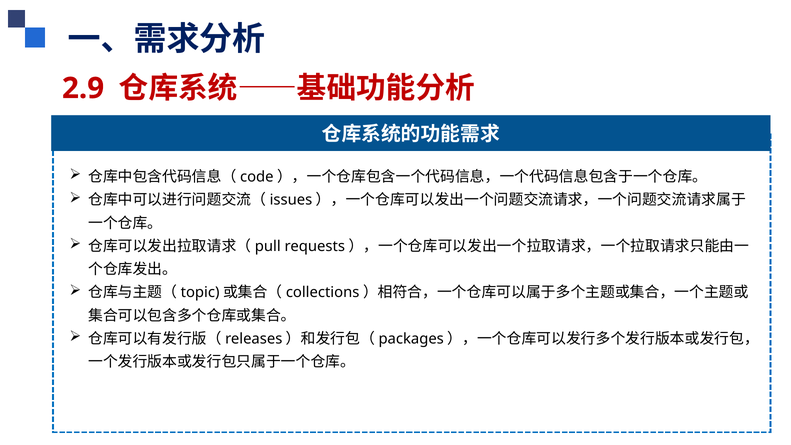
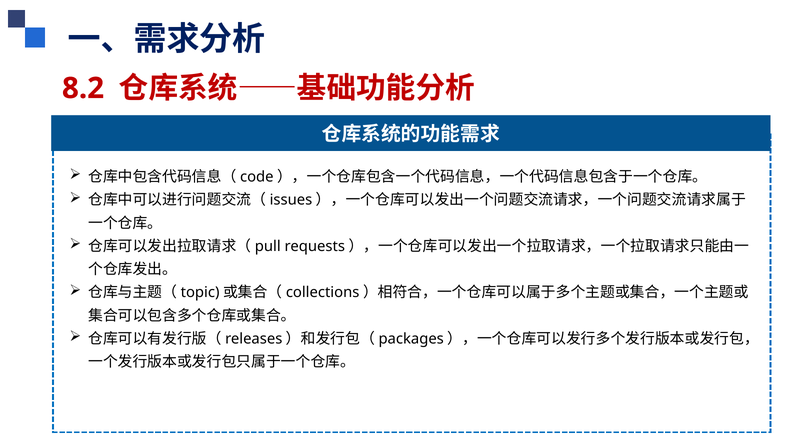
2.9: 2.9 -> 8.2 (83, 88)
